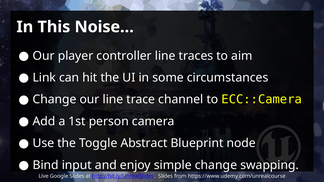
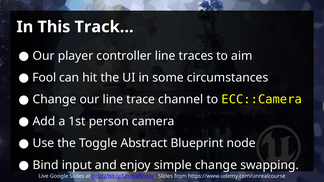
Noise…: Noise… -> Track… (104, 27)
Link: Link -> Fool (44, 78)
